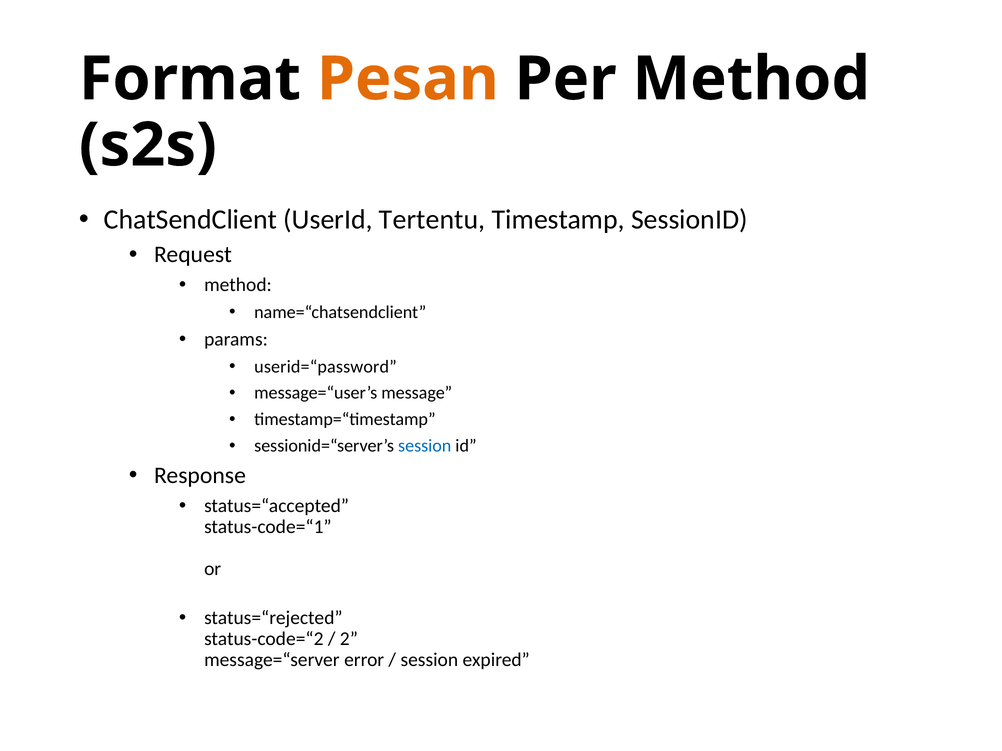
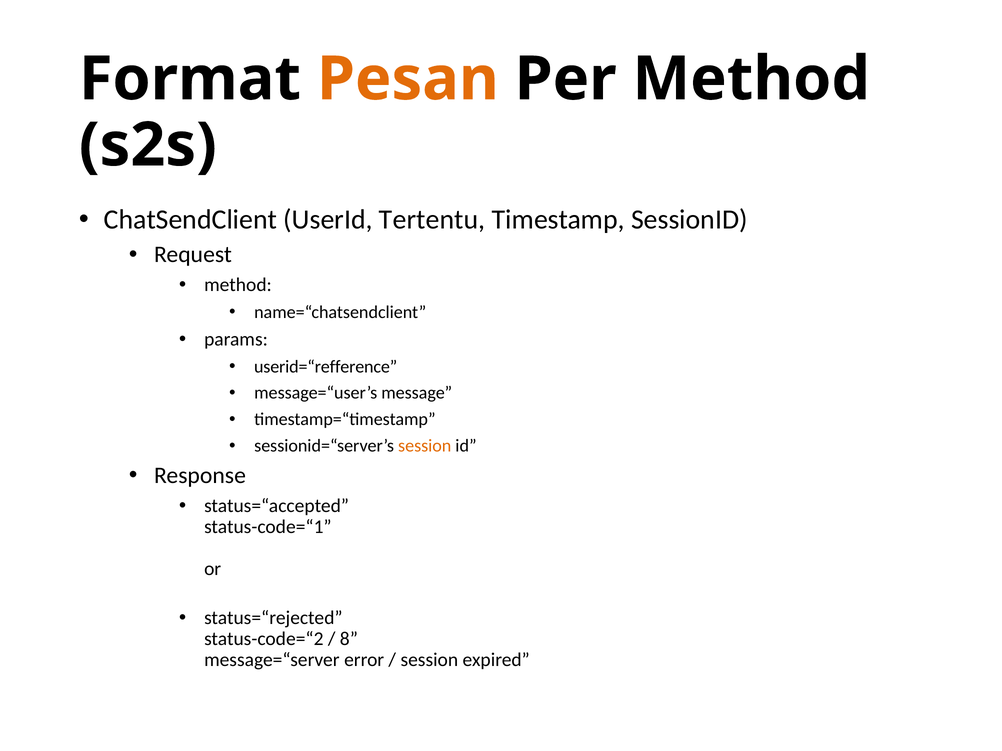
userid=“password: userid=“password -> userid=“refference (326, 367)
session colour: blue -> orange (425, 446)
2: 2 -> 8 (349, 639)
